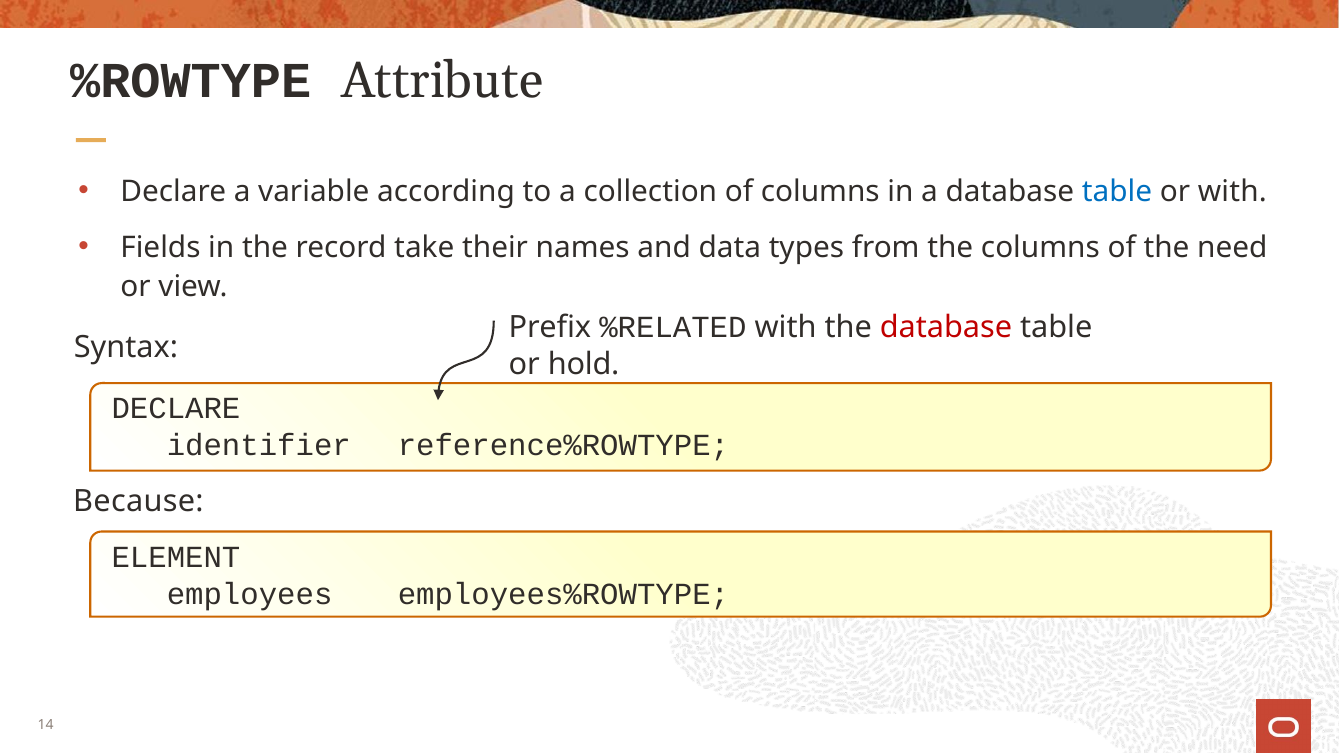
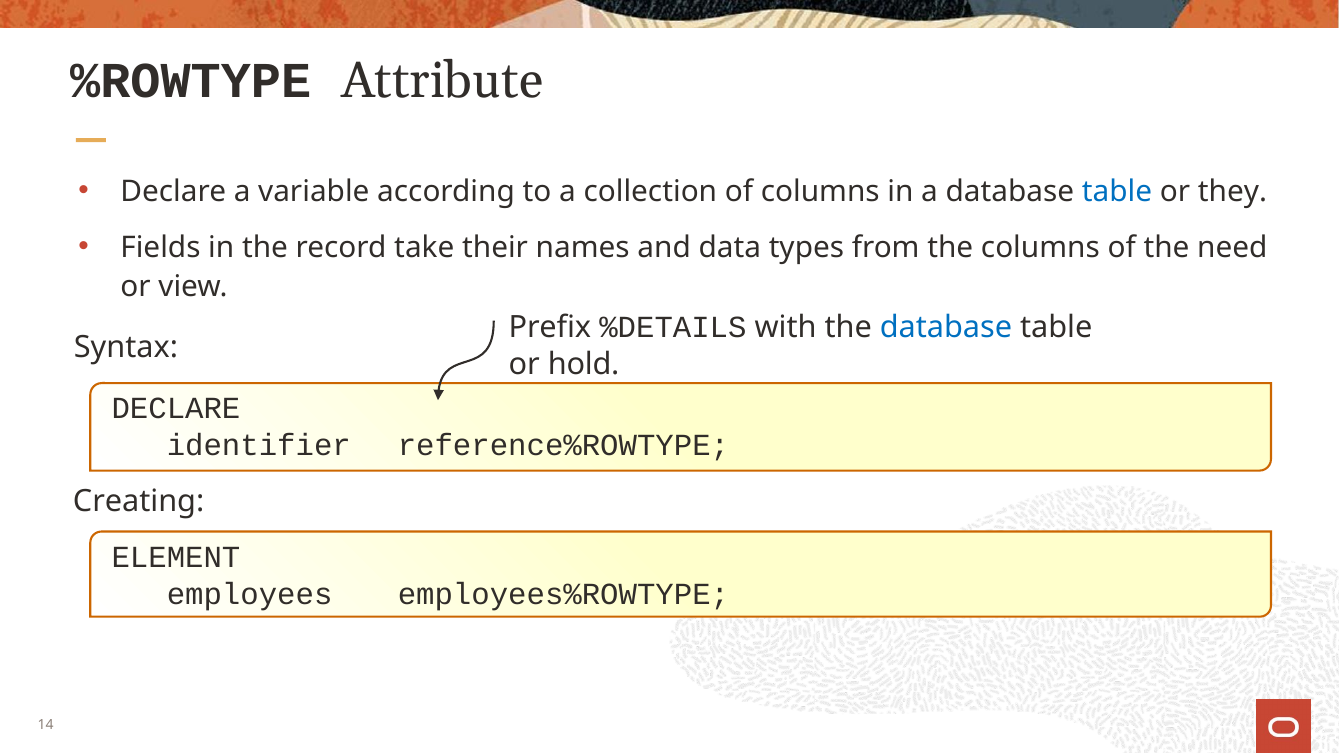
or with: with -> they (1232, 192)
%RELATED: %RELATED -> %DETAILS (673, 328)
database colour: red -> blue (946, 328)
Because: Because -> Creating (139, 502)
